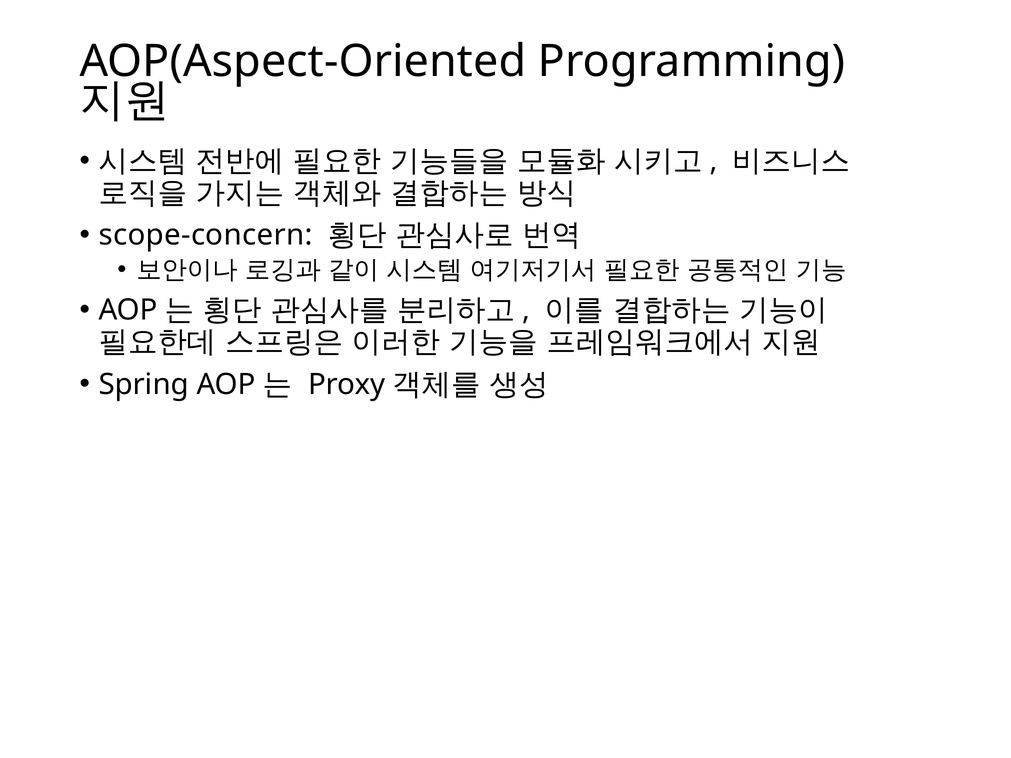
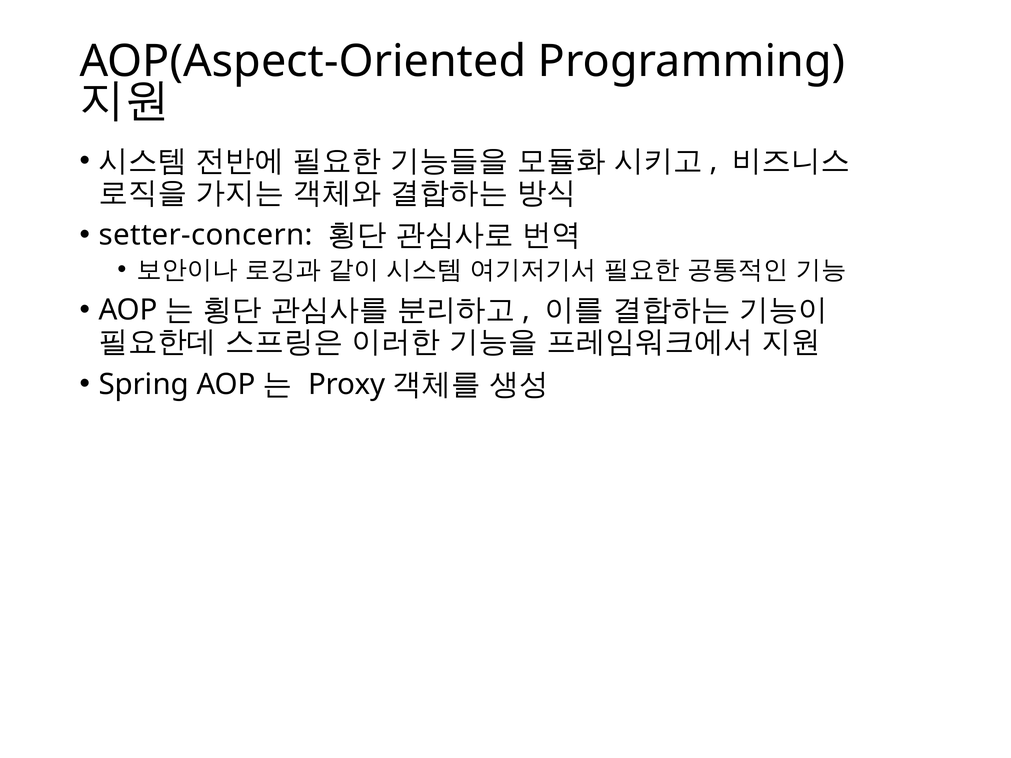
scope-concern: scope-concern -> setter-concern (206, 235)
